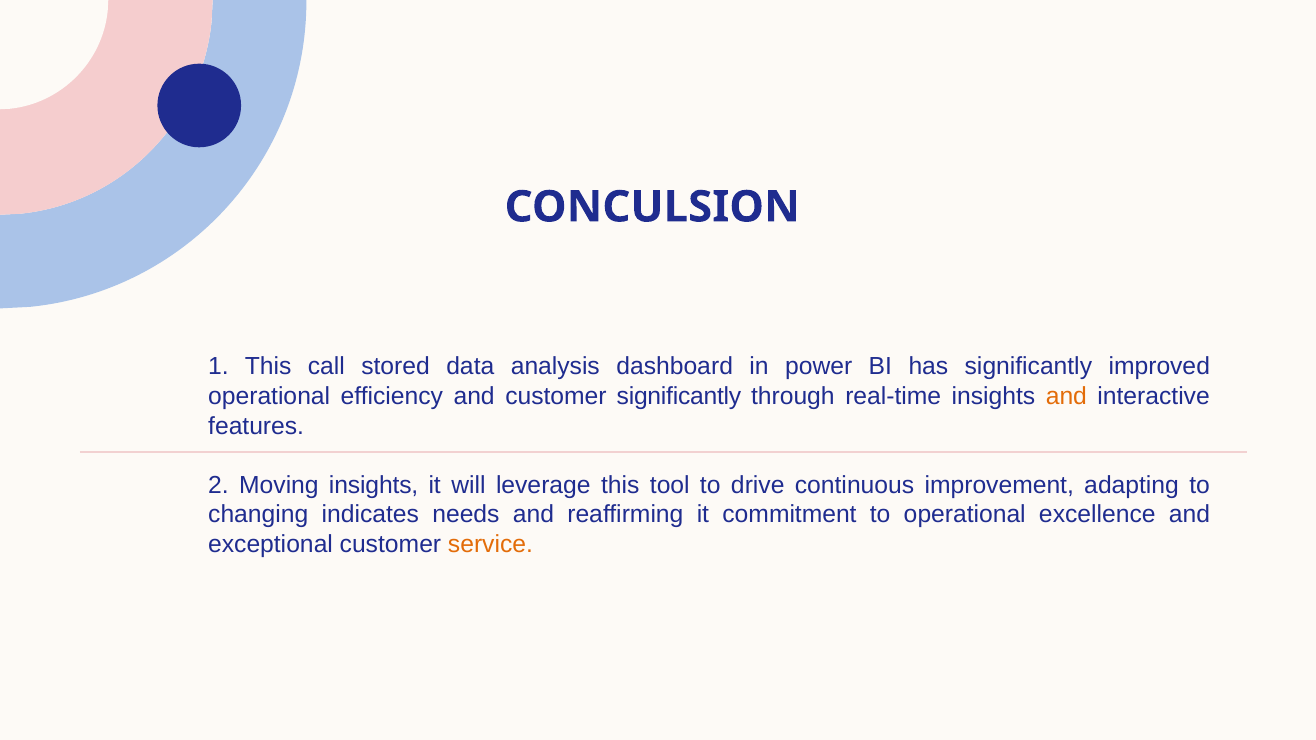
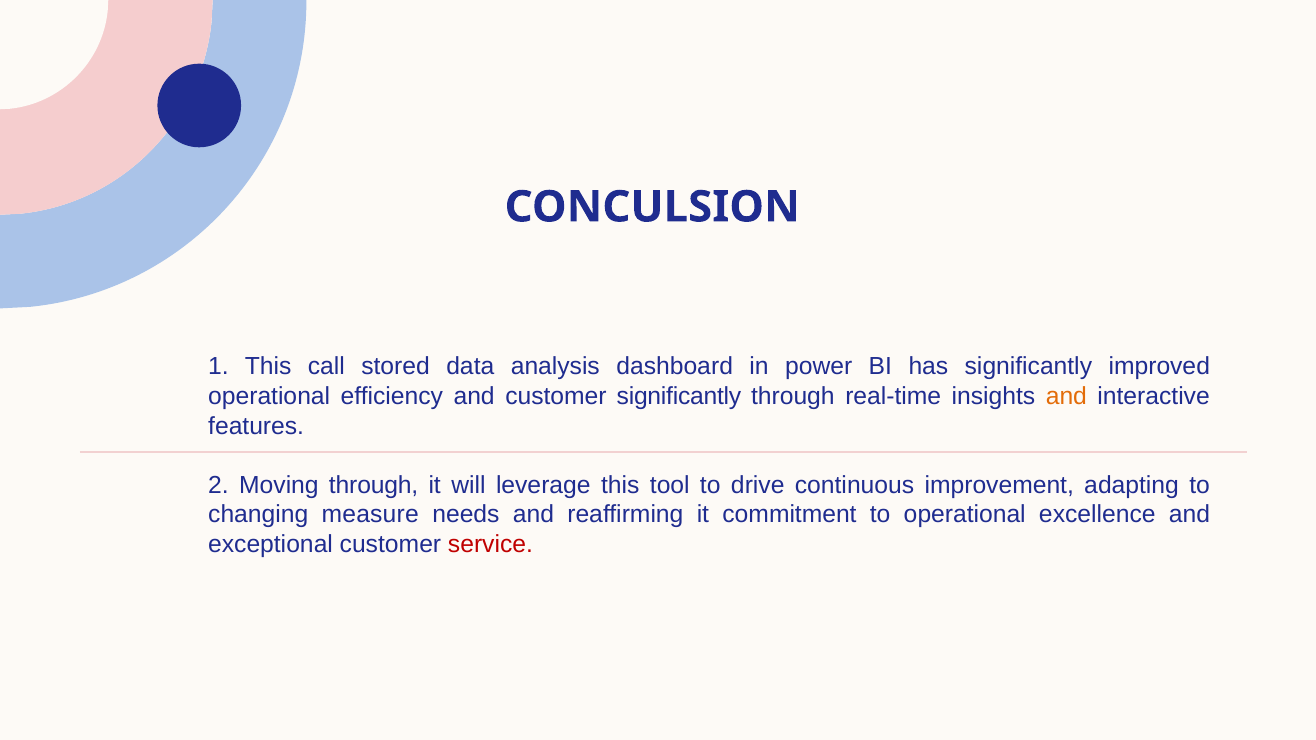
Moving insights: insights -> through (374, 485)
indicates: indicates -> measure (370, 515)
service colour: orange -> red (490, 545)
